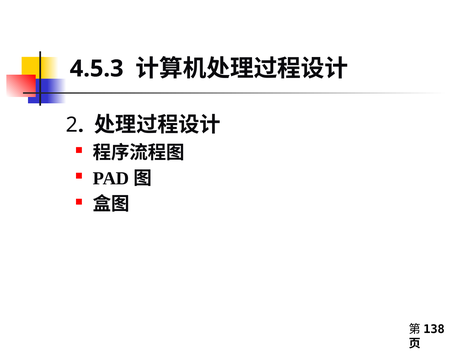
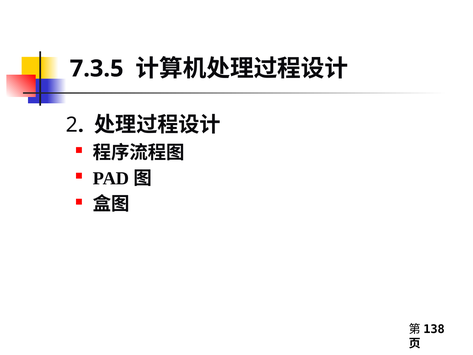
4.5.3: 4.5.3 -> 7.3.5 (97, 69)
